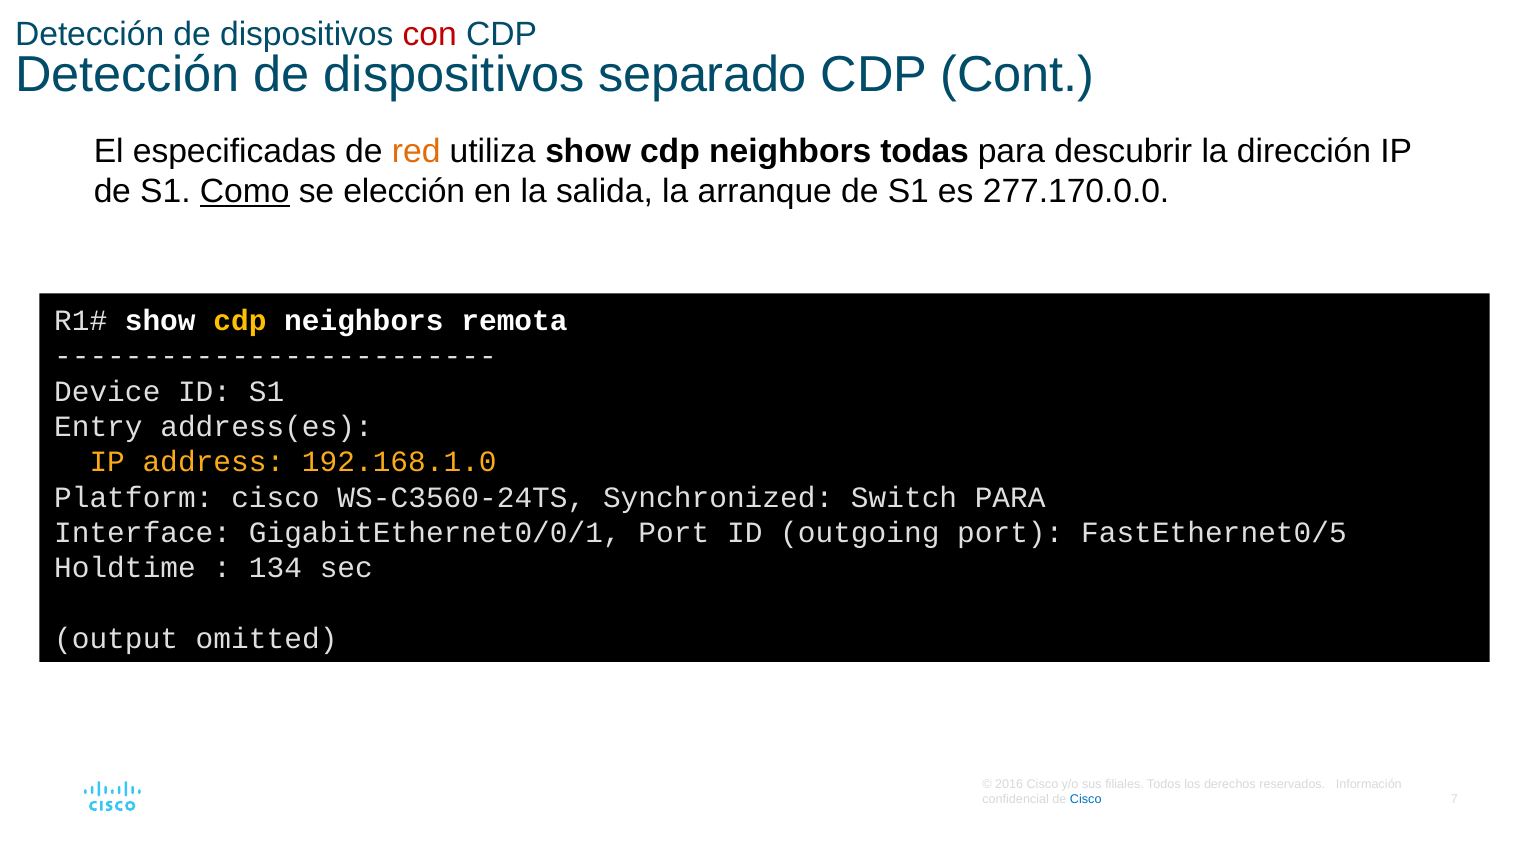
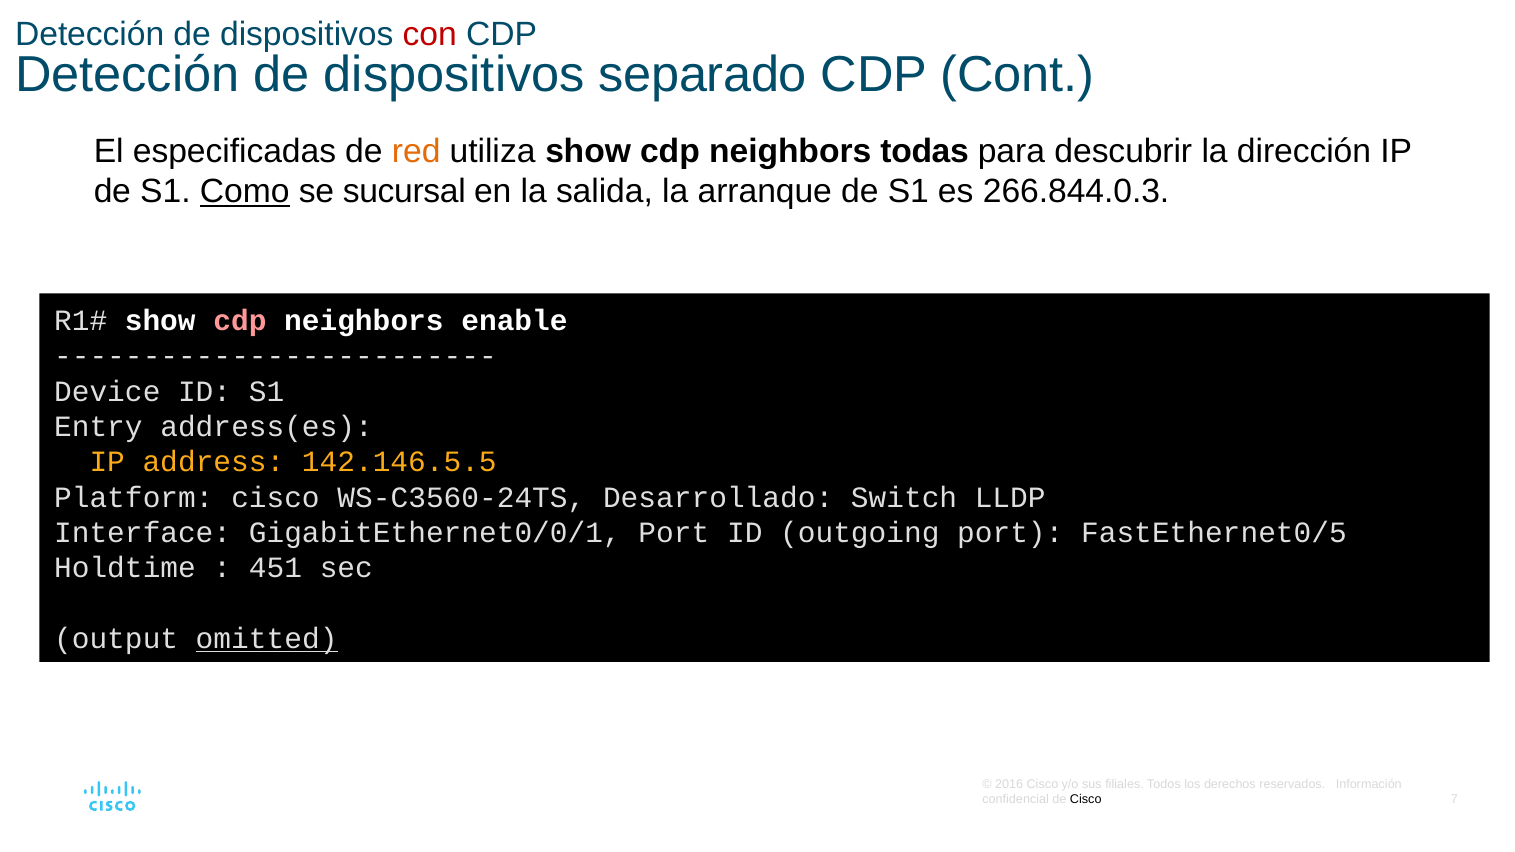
elección: elección -> sucursal (404, 192)
277.170.0.0: 277.170.0.0 -> 266.844.0.3 (1076, 192)
cdp colour: yellow -> pink (240, 321)
remota: remota -> enable (514, 321)
192.168.1.0: 192.168.1.0 -> 142.146.5.5 (399, 462)
Synchronized: Synchronized -> Desarrollado (718, 498)
Switch PARA: PARA -> LLDP (1010, 498)
134: 134 -> 451 (275, 568)
omitted underline: none -> present (267, 639)
Cisco colour: blue -> black (1086, 799)
